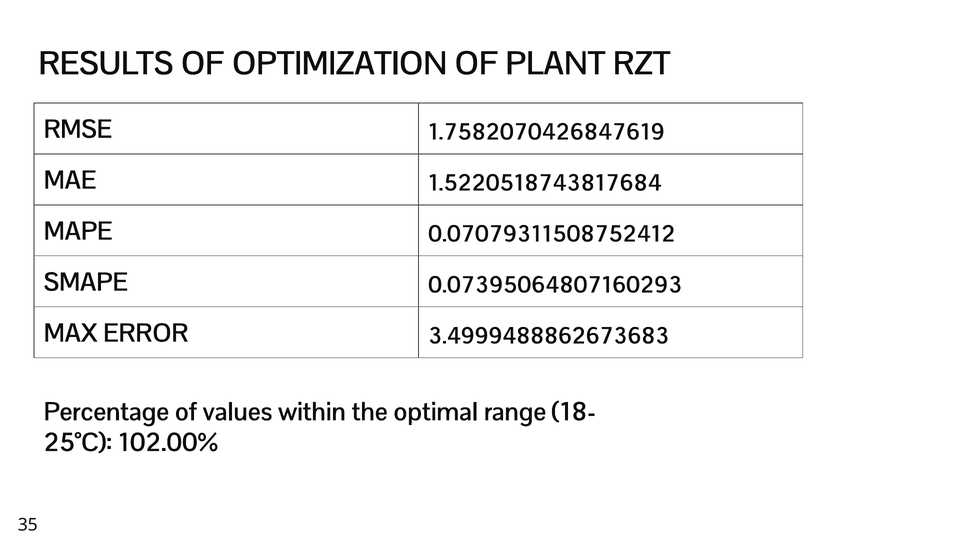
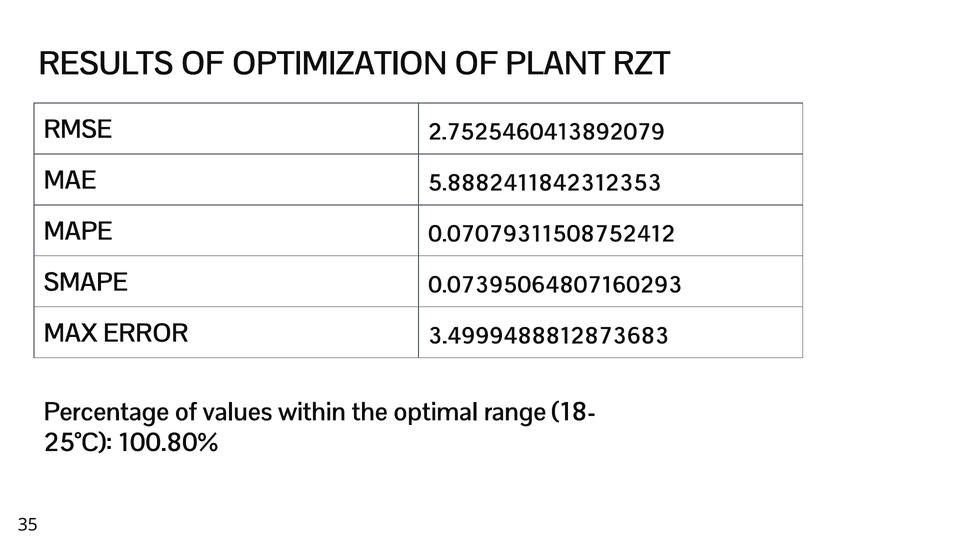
1.7582070426847619: 1.7582070426847619 -> 2.7525460413892079 (547, 132)
1.5220518743817684: 1.5220518743817684 -> 5.8882411842312353 (545, 183)
3.4999488862673683: 3.4999488862673683 -> 3.4999488812873683 (549, 336)
102.00%: 102.00% -> 100.80% (168, 443)
